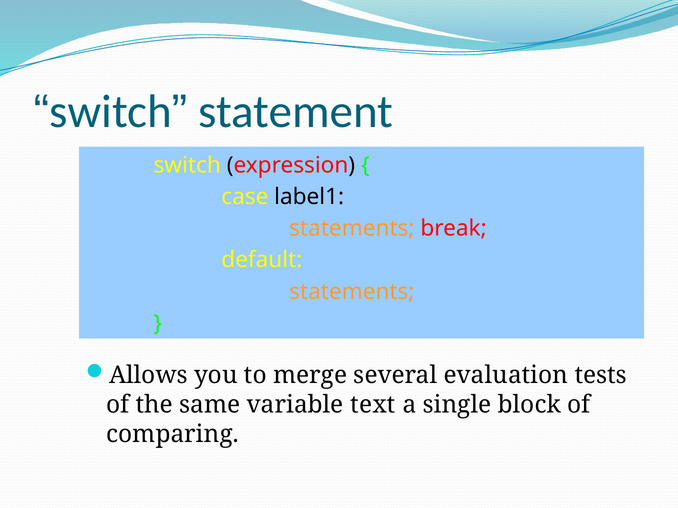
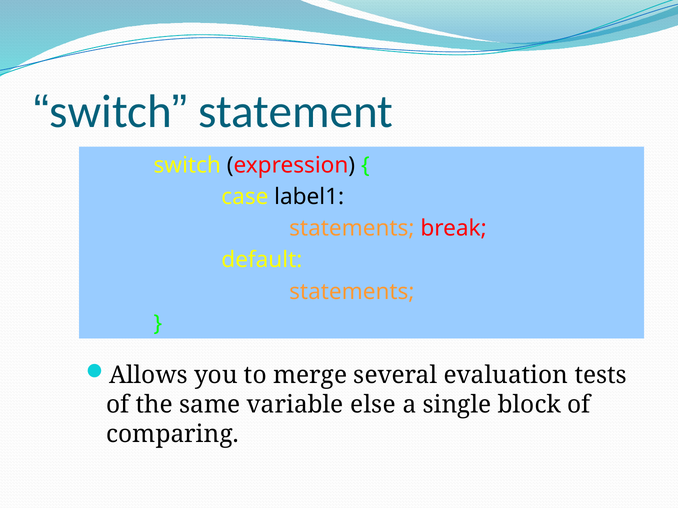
text: text -> else (373, 405)
